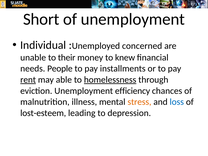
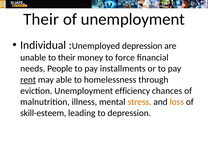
Short: Short -> Their (41, 19)
concerned: concerned -> depression (142, 46)
knew: knew -> force (125, 57)
homelessness underline: present -> none (110, 80)
loss colour: blue -> orange (177, 102)
lost-esteem: lost-esteem -> skill-esteem (43, 113)
